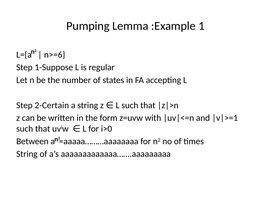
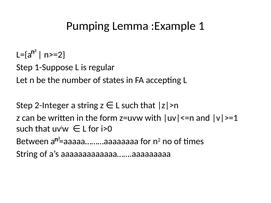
n>=6: n>=6 -> n>=2 (55, 55)
2-Certain: 2-Certain -> 2-Integer (52, 105)
